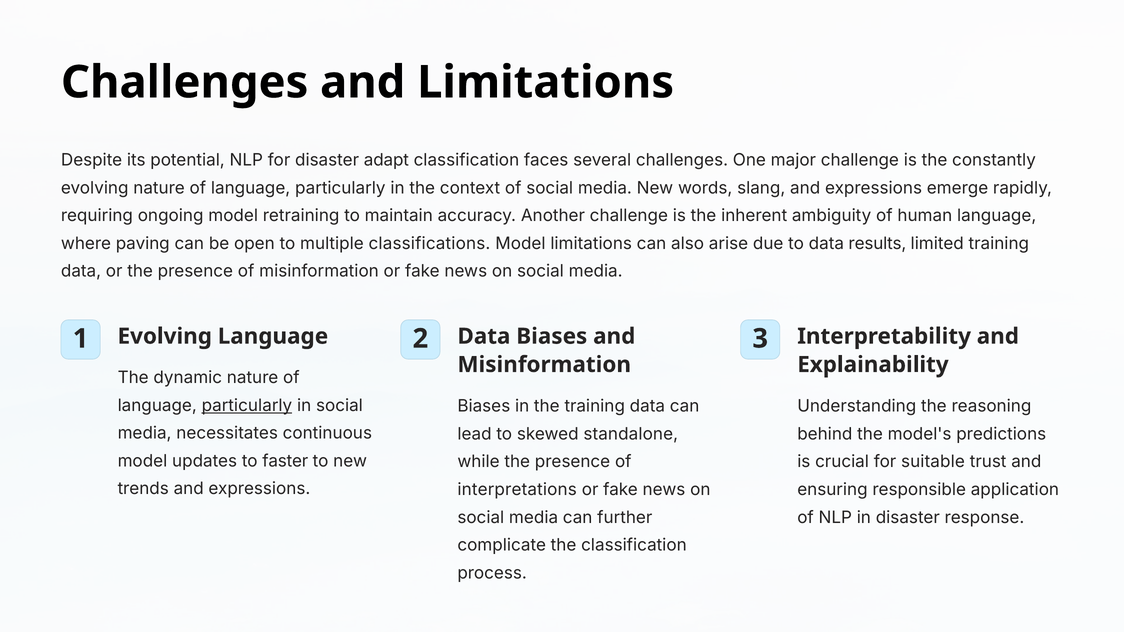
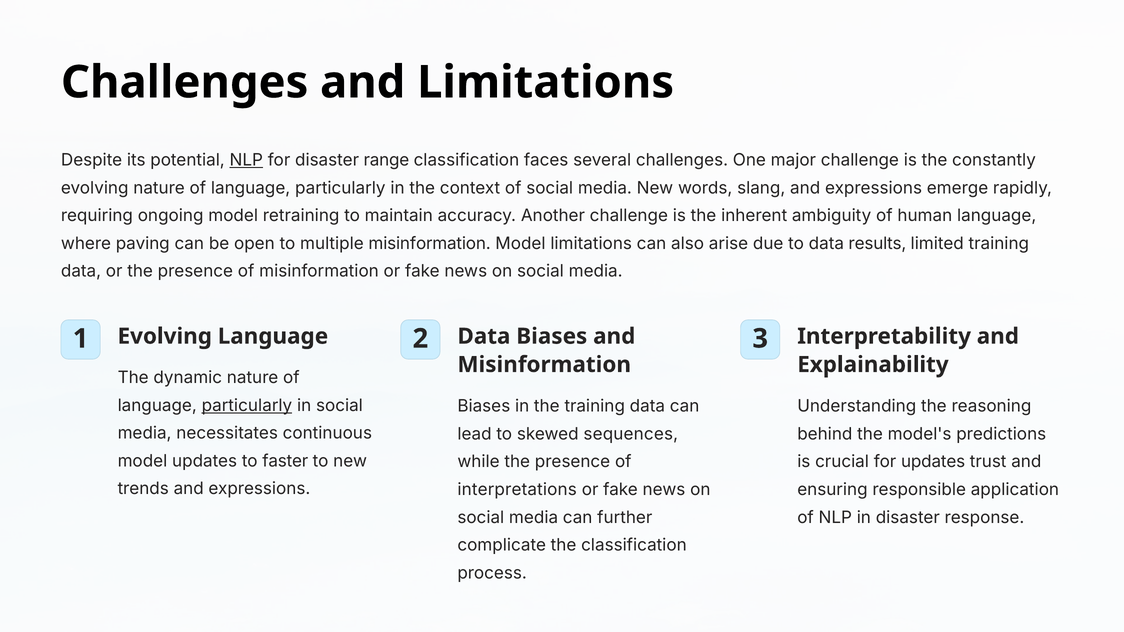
NLP underline: none -> present (246, 160)
adapt: adapt -> range (386, 160)
multiple classifications: classifications -> misinformation (430, 244)
standalone: standalone -> sequences (631, 434)
for suitable: suitable -> updates (933, 462)
